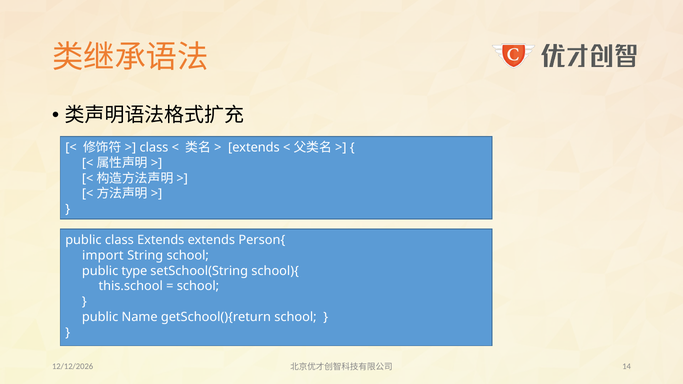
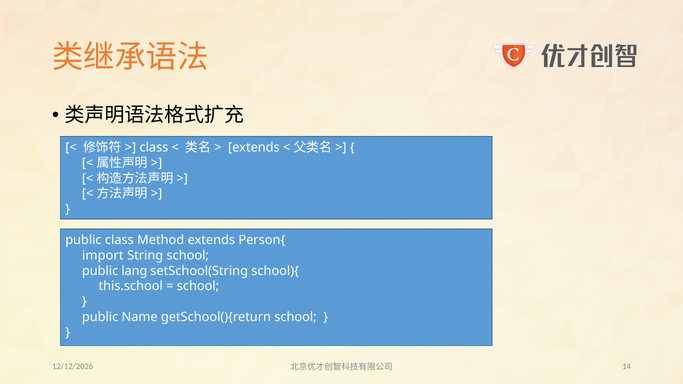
class Extends: Extends -> Method (161, 240)
type: type -> lang (134, 271)
